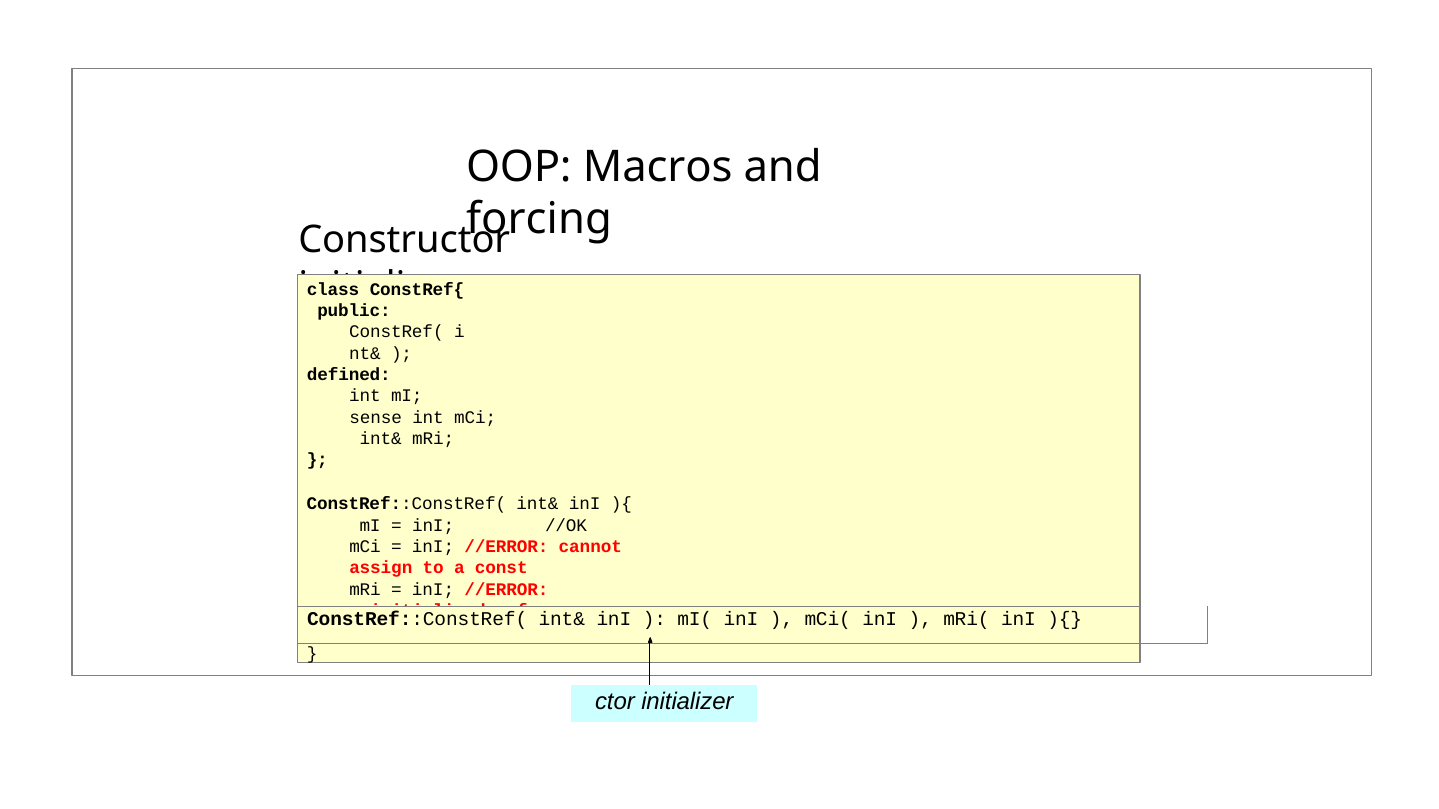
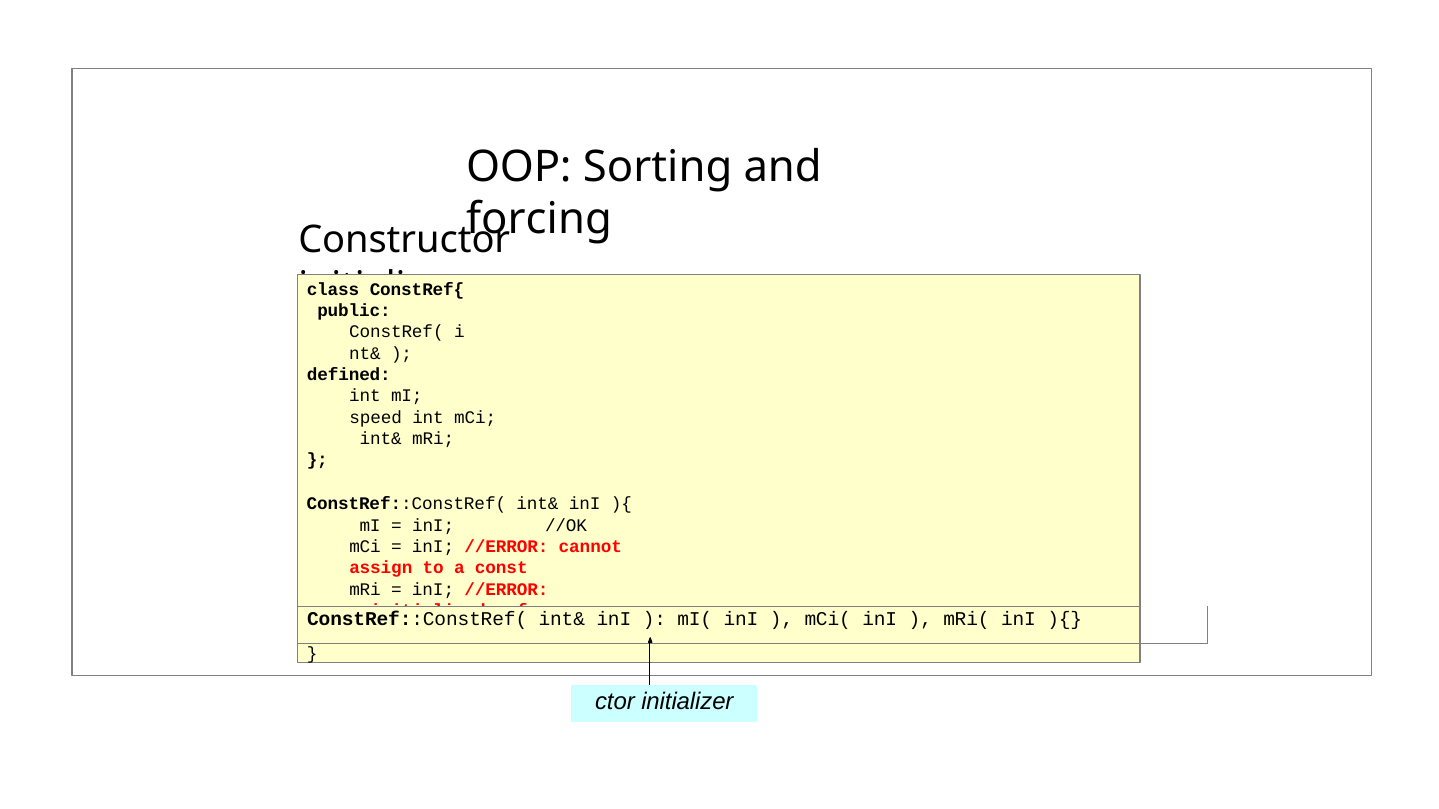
Macros: Macros -> Sorting (658, 167)
sense: sense -> speed (376, 418)
